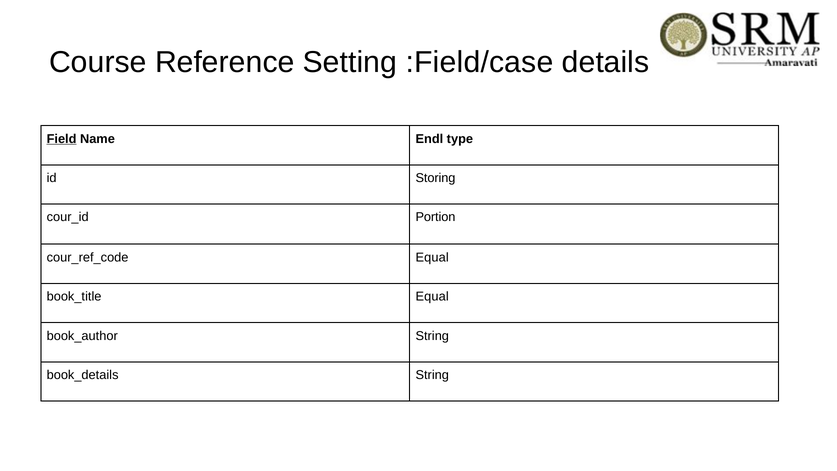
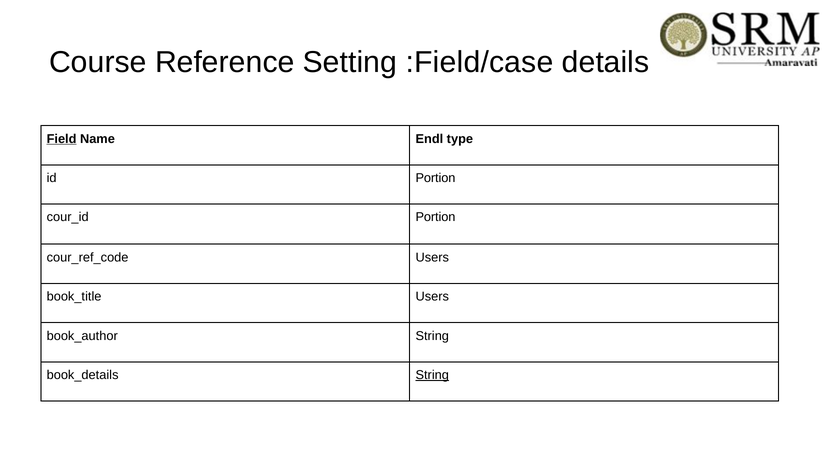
id Storing: Storing -> Portion (435, 178)
Equal: Equal -> Users (432, 257)
Equal: Equal -> Users (432, 297)
String underline: none -> present (432, 375)
